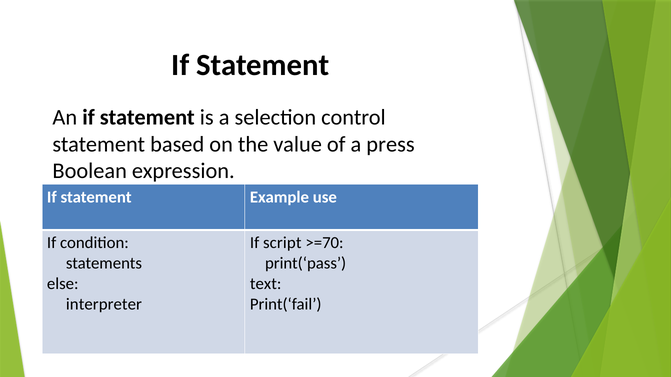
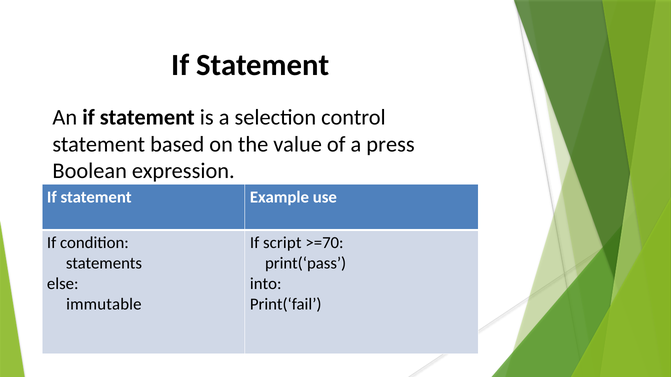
text: text -> into (266, 284)
interpreter: interpreter -> immutable (104, 304)
